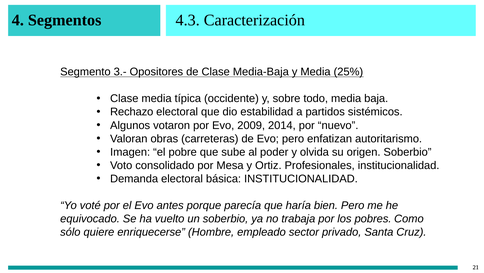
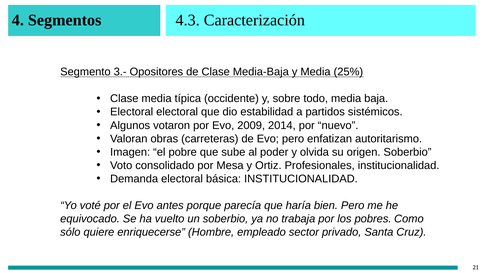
Rechazo: Rechazo -> Electoral (132, 112)
